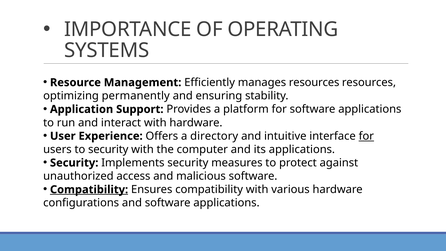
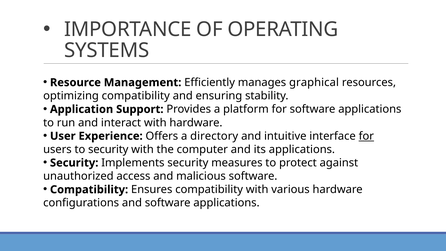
manages resources: resources -> graphical (314, 82)
optimizing permanently: permanently -> compatibility (136, 96)
Compatibility underline: present -> none (89, 189)
